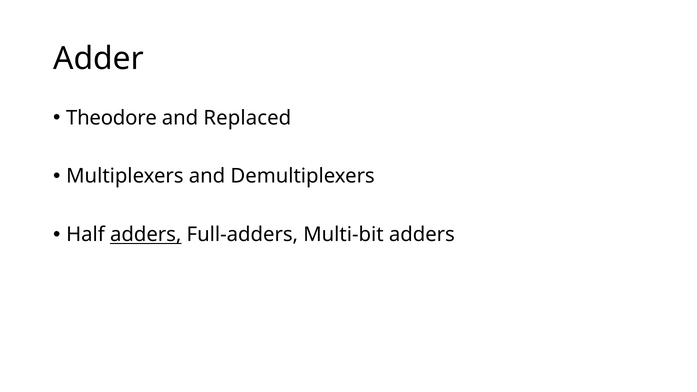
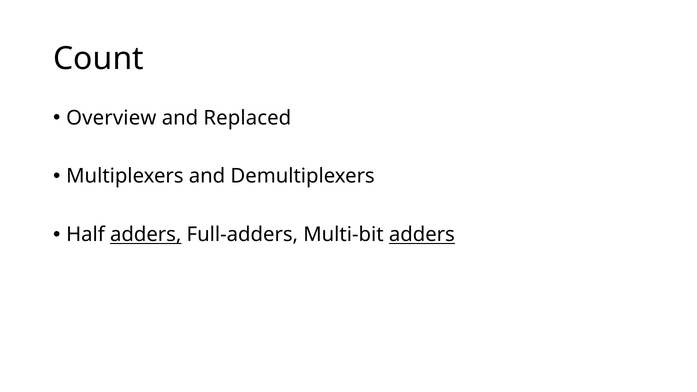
Adder: Adder -> Count (99, 59)
Theodore: Theodore -> Overview (111, 118)
adders underline: none -> present (422, 235)
